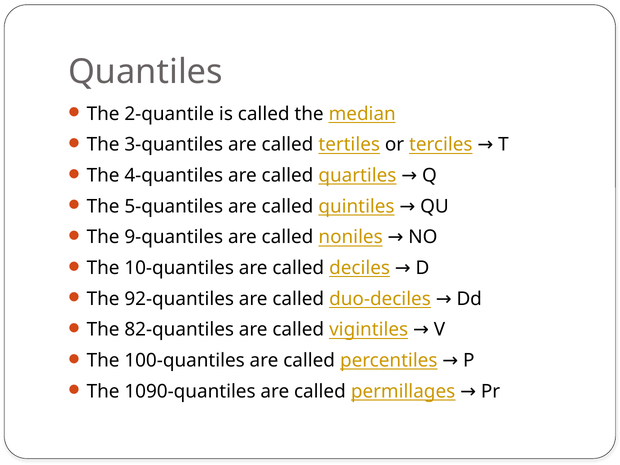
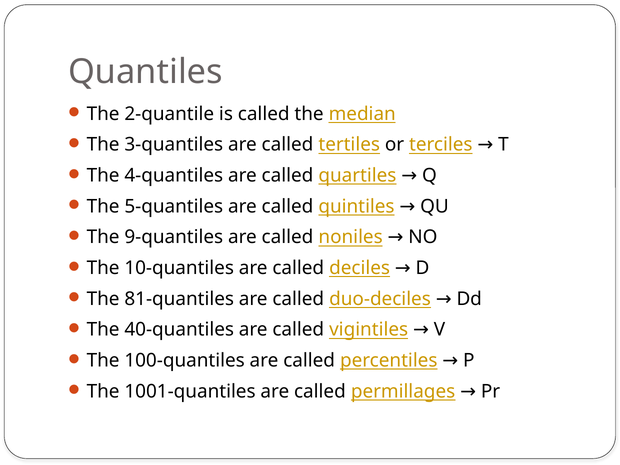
92-quantiles: 92-quantiles -> 81-quantiles (179, 299)
82-quantiles: 82-quantiles -> 40-quantiles (179, 330)
1090-quantiles: 1090-quantiles -> 1001-quantiles (190, 391)
